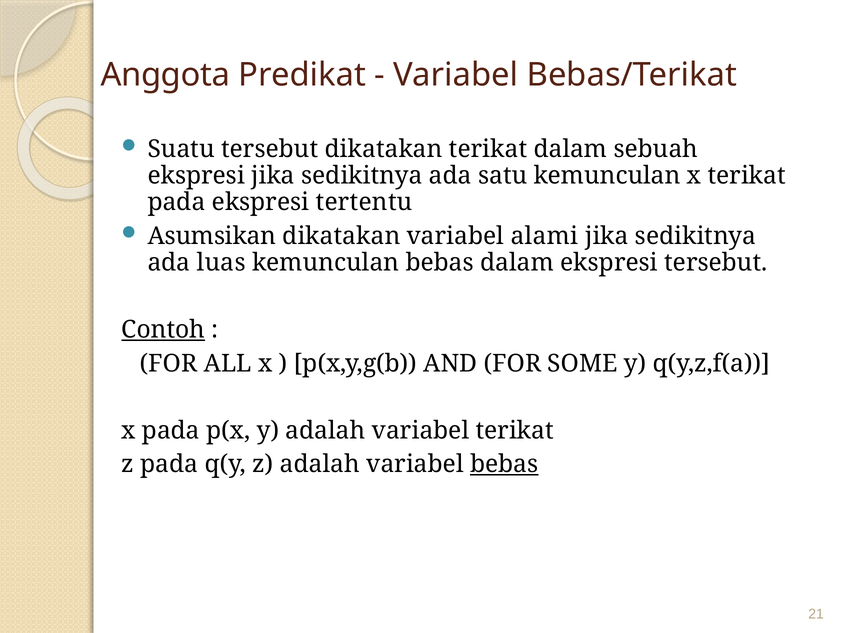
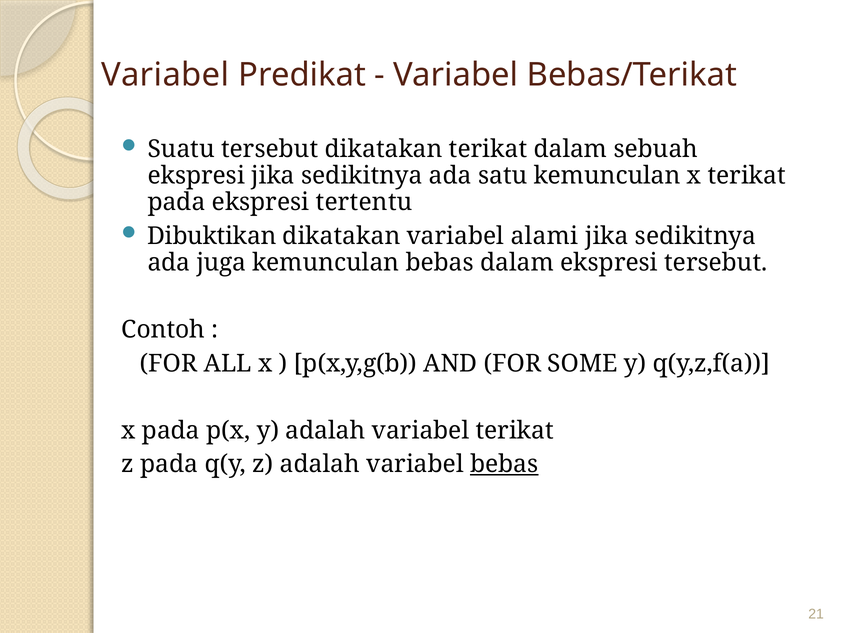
Anggota: Anggota -> Variabel (165, 75)
Asumsikan: Asumsikan -> Dibuktikan (212, 236)
luas: luas -> juga (221, 263)
Contoh underline: present -> none (163, 330)
